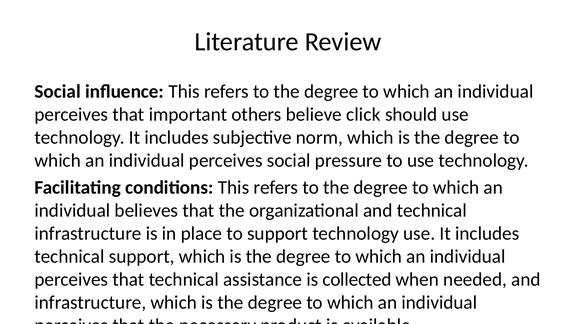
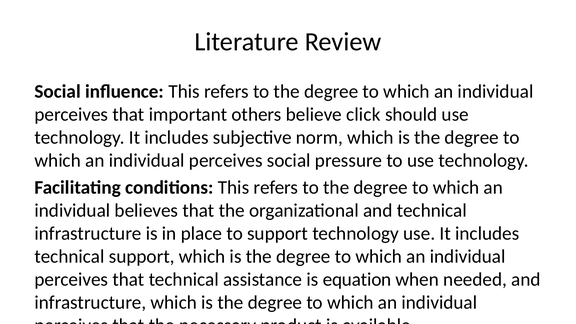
collected: collected -> equation (357, 280)
